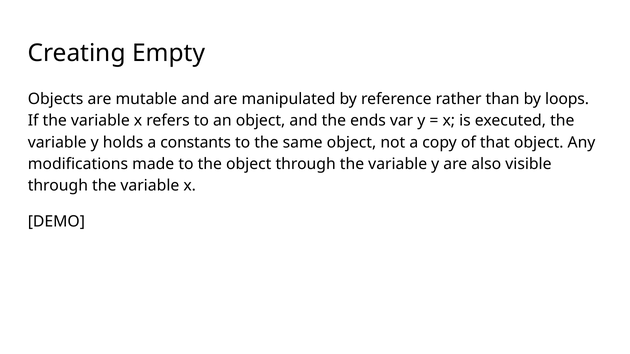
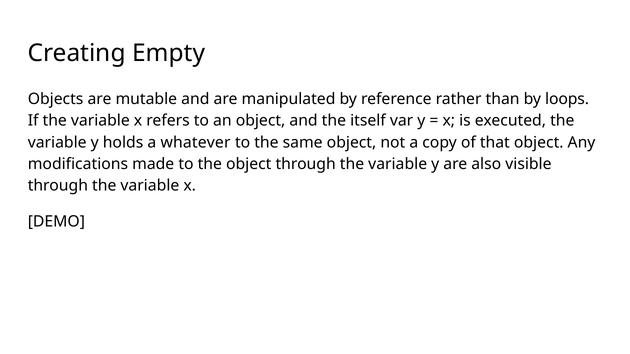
ends: ends -> itself (368, 121)
constants: constants -> whatever (196, 143)
